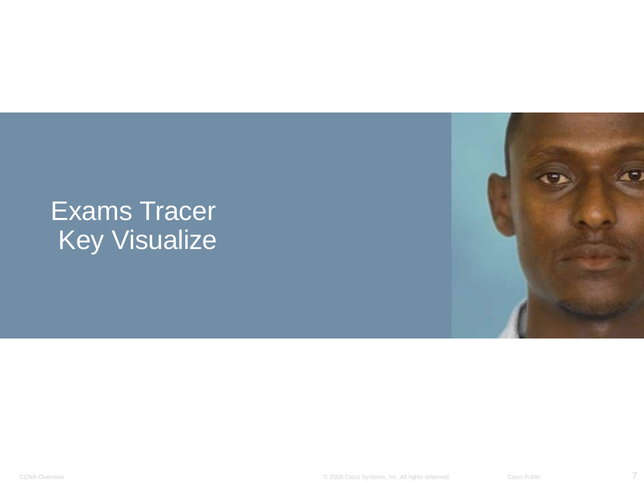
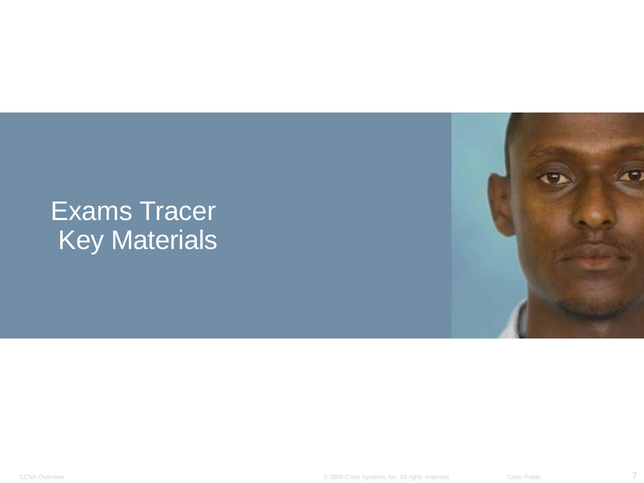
Visualize: Visualize -> Materials (165, 241)
